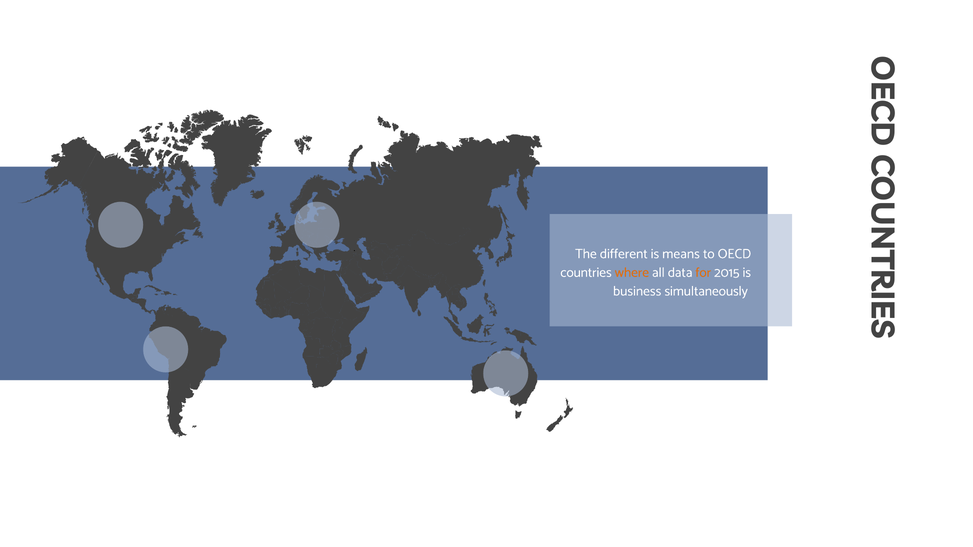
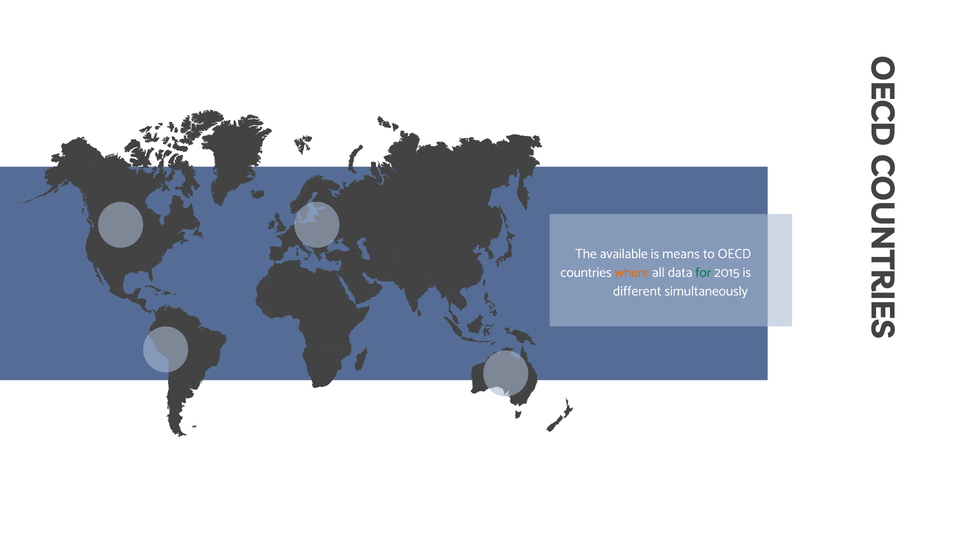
different: different -> available (624, 254)
for colour: orange -> green (703, 273)
business: business -> different (637, 291)
